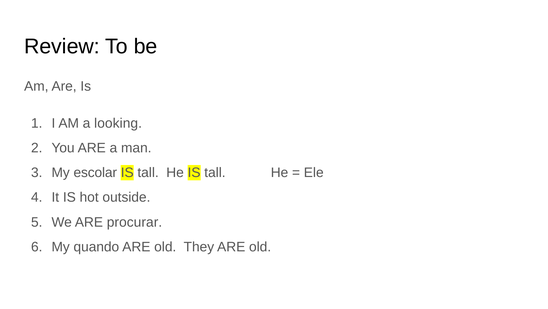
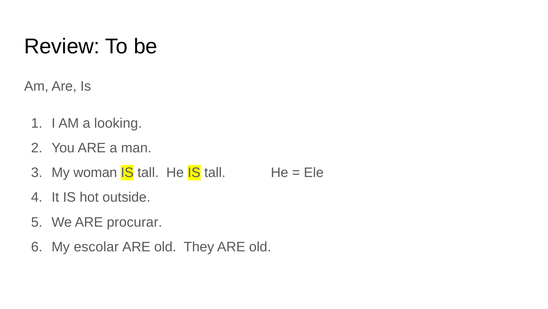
escolar: escolar -> woman (95, 172)
quando: quando -> escolar (96, 246)
